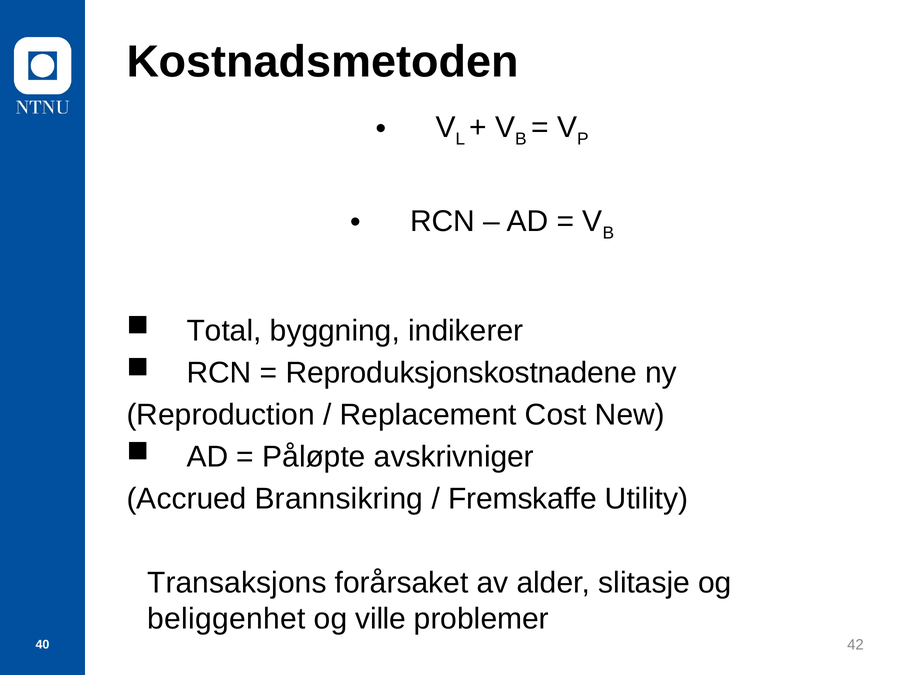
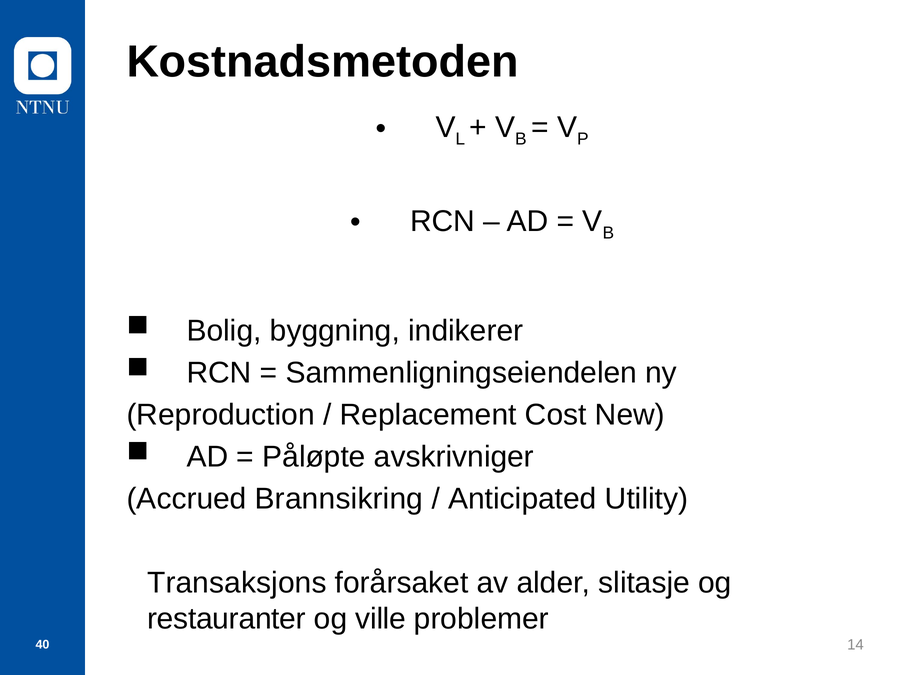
Total: Total -> Bolig (224, 331)
Reproduksjonskostnadene: Reproduksjonskostnadene -> Sammenligningseiendelen (461, 373)
Fremskaffe: Fremskaffe -> Anticipated (522, 499)
beliggenhet: beliggenhet -> restauranter (227, 619)
42: 42 -> 14 (855, 645)
